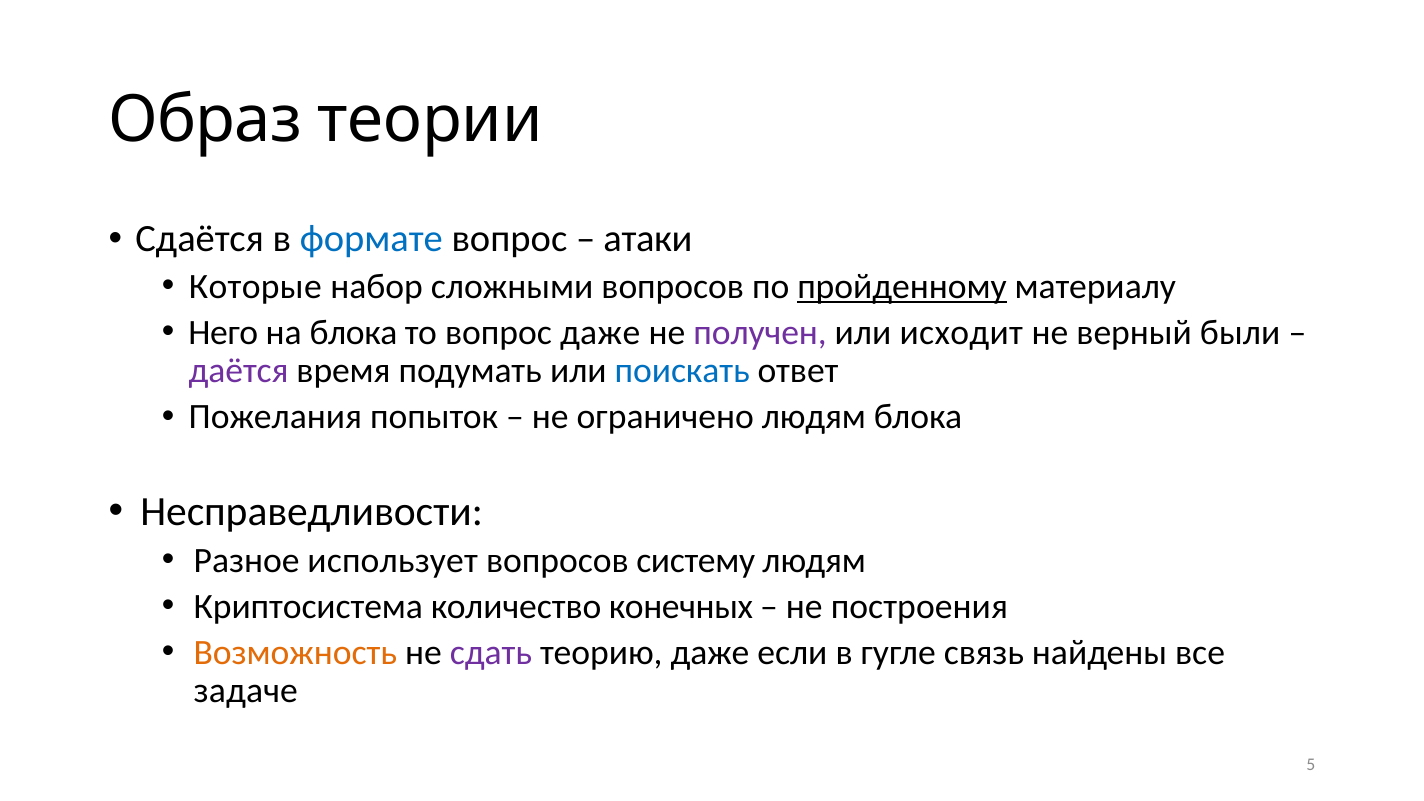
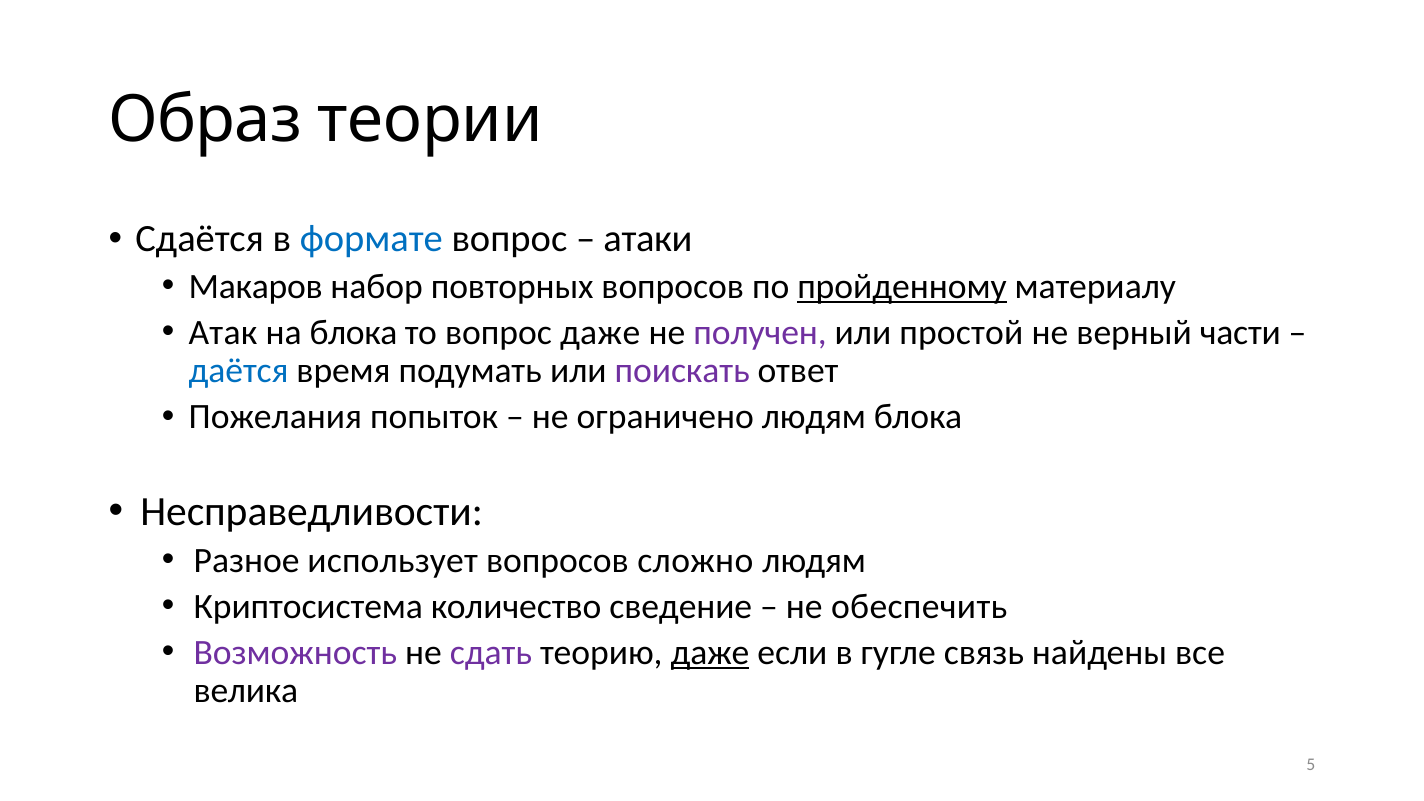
Которые: Которые -> Макаров (256, 287)
сложными: сложными -> повторных (512, 287)
Него: Него -> Атак (223, 332)
исходит: исходит -> простой (961, 332)
были: были -> части (1240, 332)
даётся colour: purple -> blue (239, 371)
поискать colour: blue -> purple (682, 371)
систему: систему -> сложно (695, 561)
конечных: конечных -> сведение (681, 606)
построения: построения -> обеспечить (919, 606)
Возможность colour: orange -> purple (295, 652)
даже underline: none -> present (710, 652)
задаче: задаче -> велика (246, 691)
